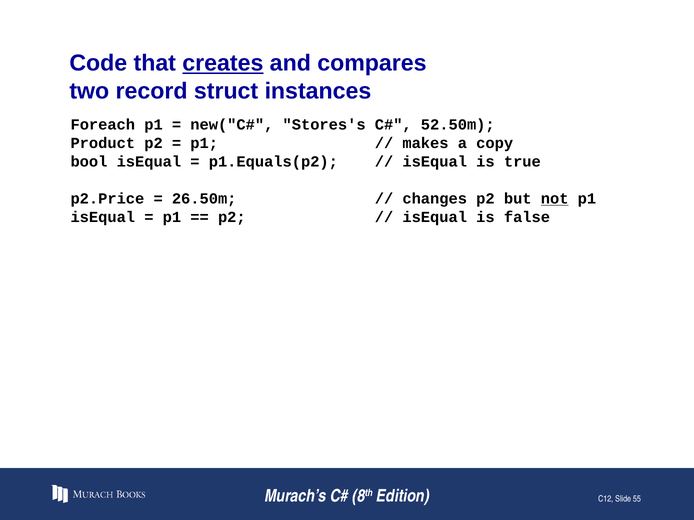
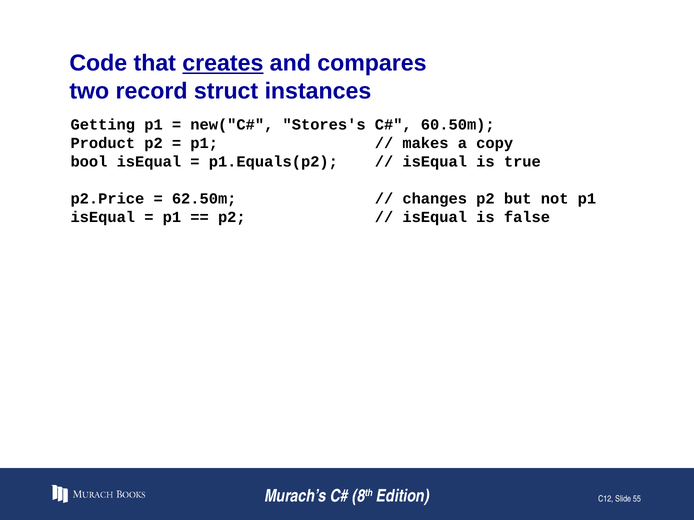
Foreach: Foreach -> Getting (103, 125)
52.50m: 52.50m -> 60.50m (458, 125)
26.50m: 26.50m -> 62.50m (204, 199)
not underline: present -> none (555, 199)
